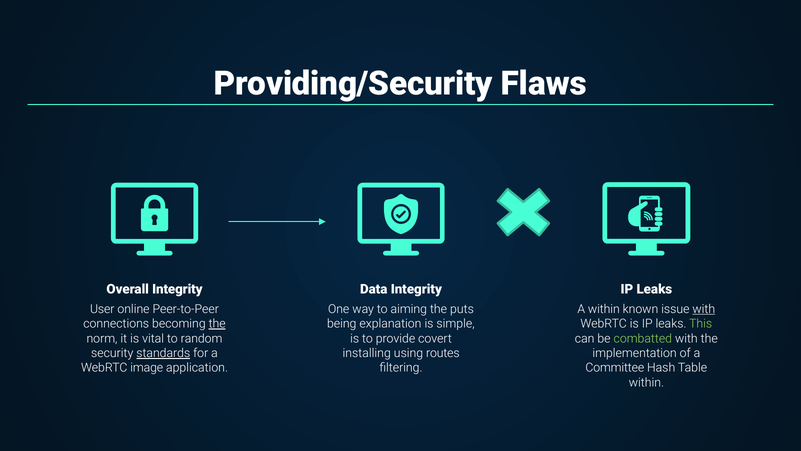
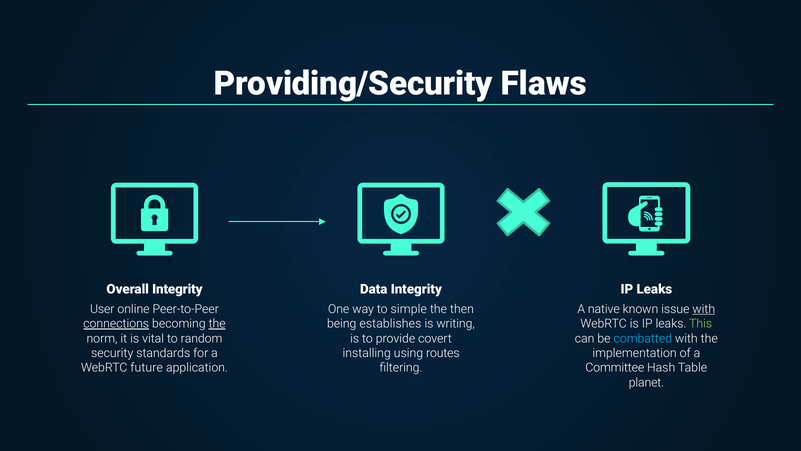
aiming: aiming -> simple (409, 309)
puts: puts -> then (462, 309)
A within: within -> native (604, 309)
connections underline: none -> present (116, 323)
explanation: explanation -> establishes (390, 323)
simple: simple -> writing (456, 323)
combatted colour: light green -> light blue (643, 338)
standards underline: present -> none (163, 353)
image: image -> future (147, 368)
within: within -> planet (646, 382)
